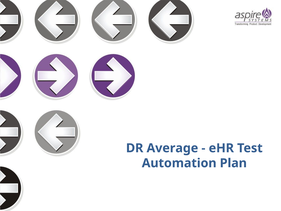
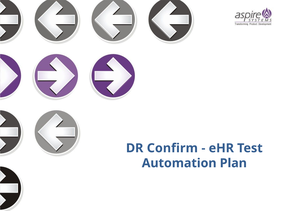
Average: Average -> Confirm (172, 148)
